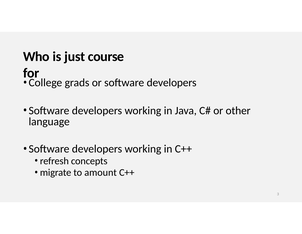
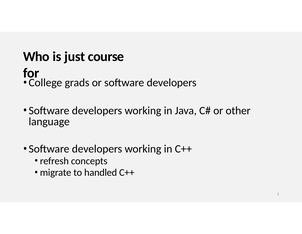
amount: amount -> handled (101, 172)
